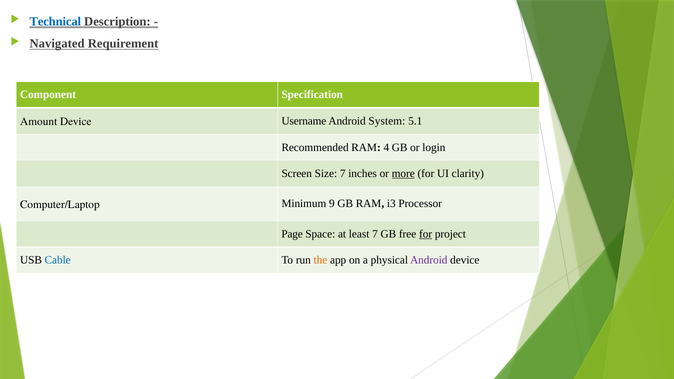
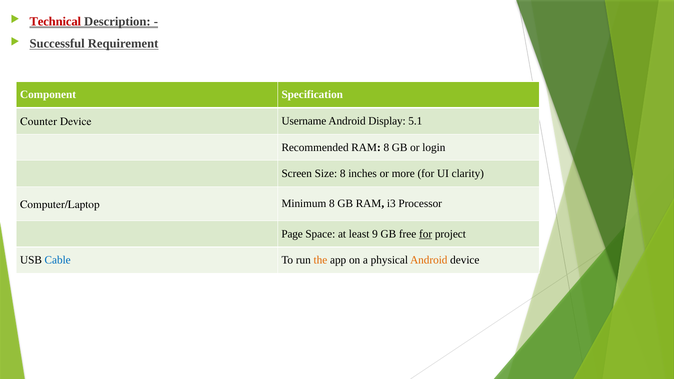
Technical colour: blue -> red (55, 21)
Navigated: Navigated -> Successful (57, 44)
Amount: Amount -> Counter (39, 122)
System: System -> Display (387, 121)
RAM 4: 4 -> 8 (386, 147)
Size 7: 7 -> 8 (343, 174)
more underline: present -> none (403, 174)
Minimum 9: 9 -> 8 (332, 204)
least 7: 7 -> 9 (375, 234)
Android colour: purple -> orange (429, 260)
